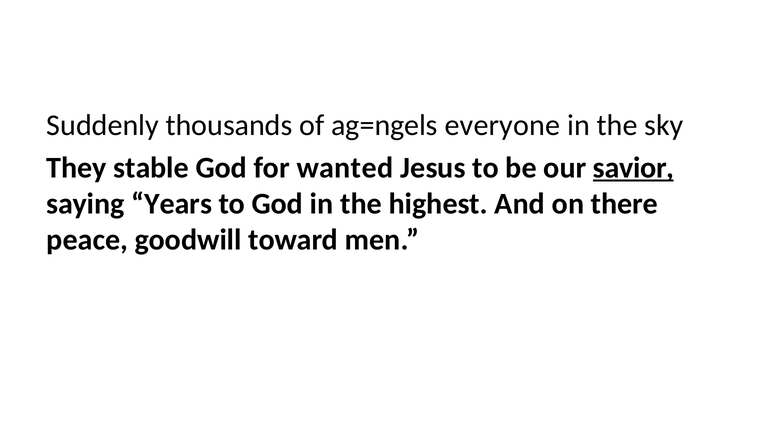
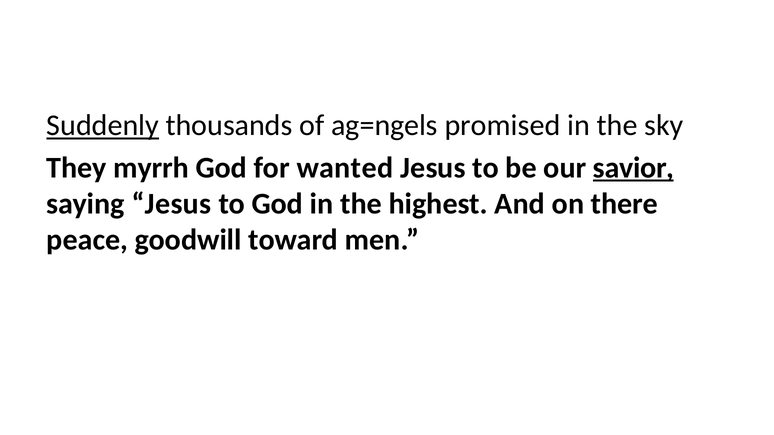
Suddenly underline: none -> present (103, 126)
everyone: everyone -> promised (503, 126)
stable: stable -> myrrh (151, 168)
saying Years: Years -> Jesus (171, 204)
